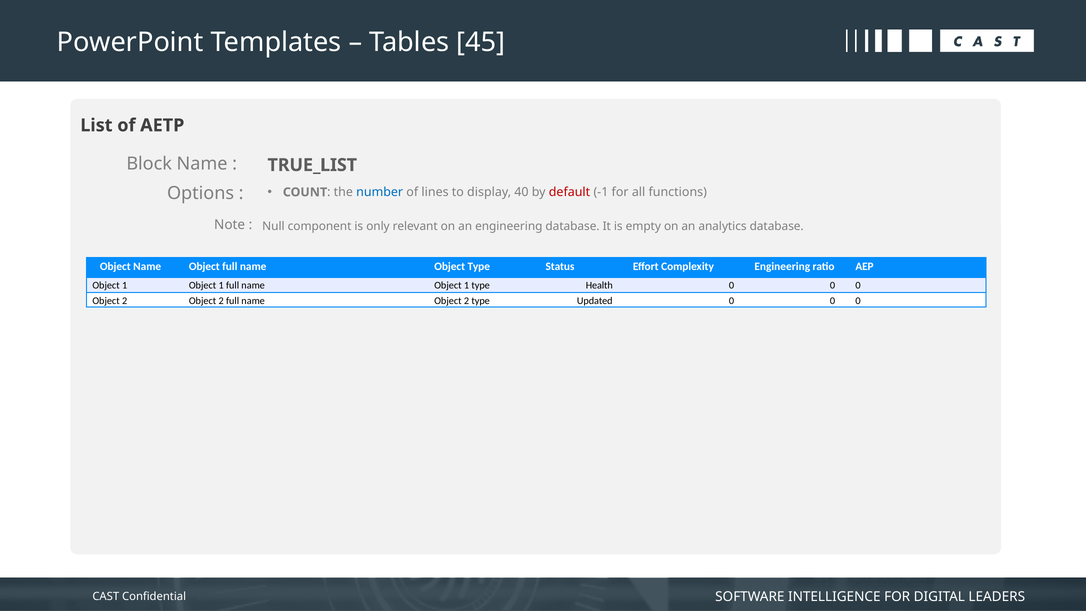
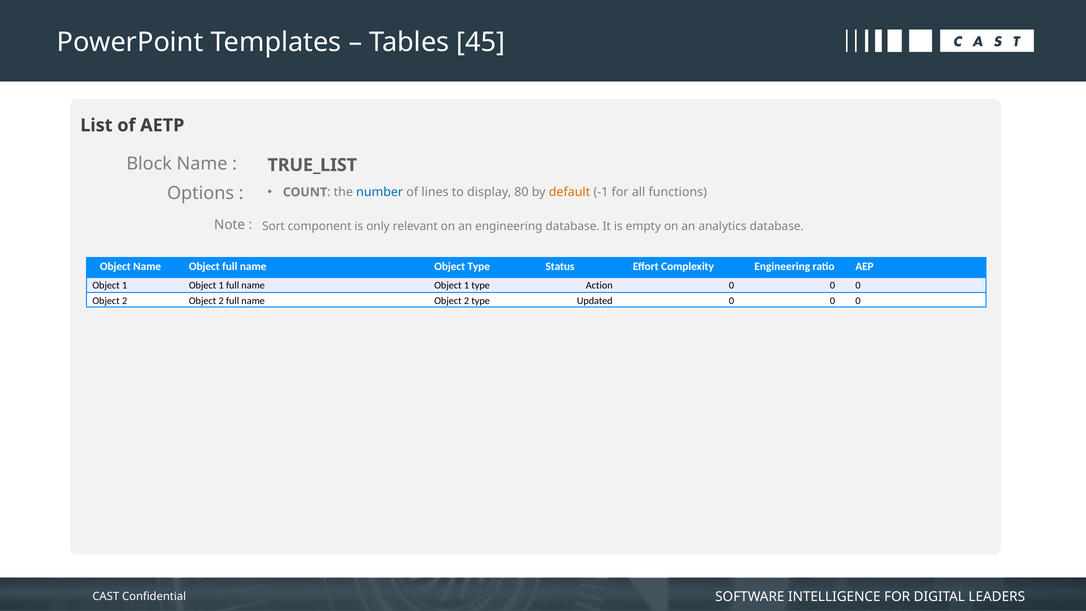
40: 40 -> 80 (521, 192)
default colour: red -> orange (570, 192)
Null: Null -> Sort (273, 226)
Health: Health -> Action (599, 286)
